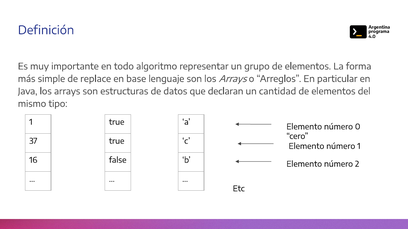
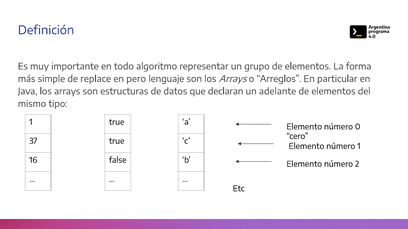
base: base -> pero (136, 79)
cantidad: cantidad -> adelante (278, 92)
